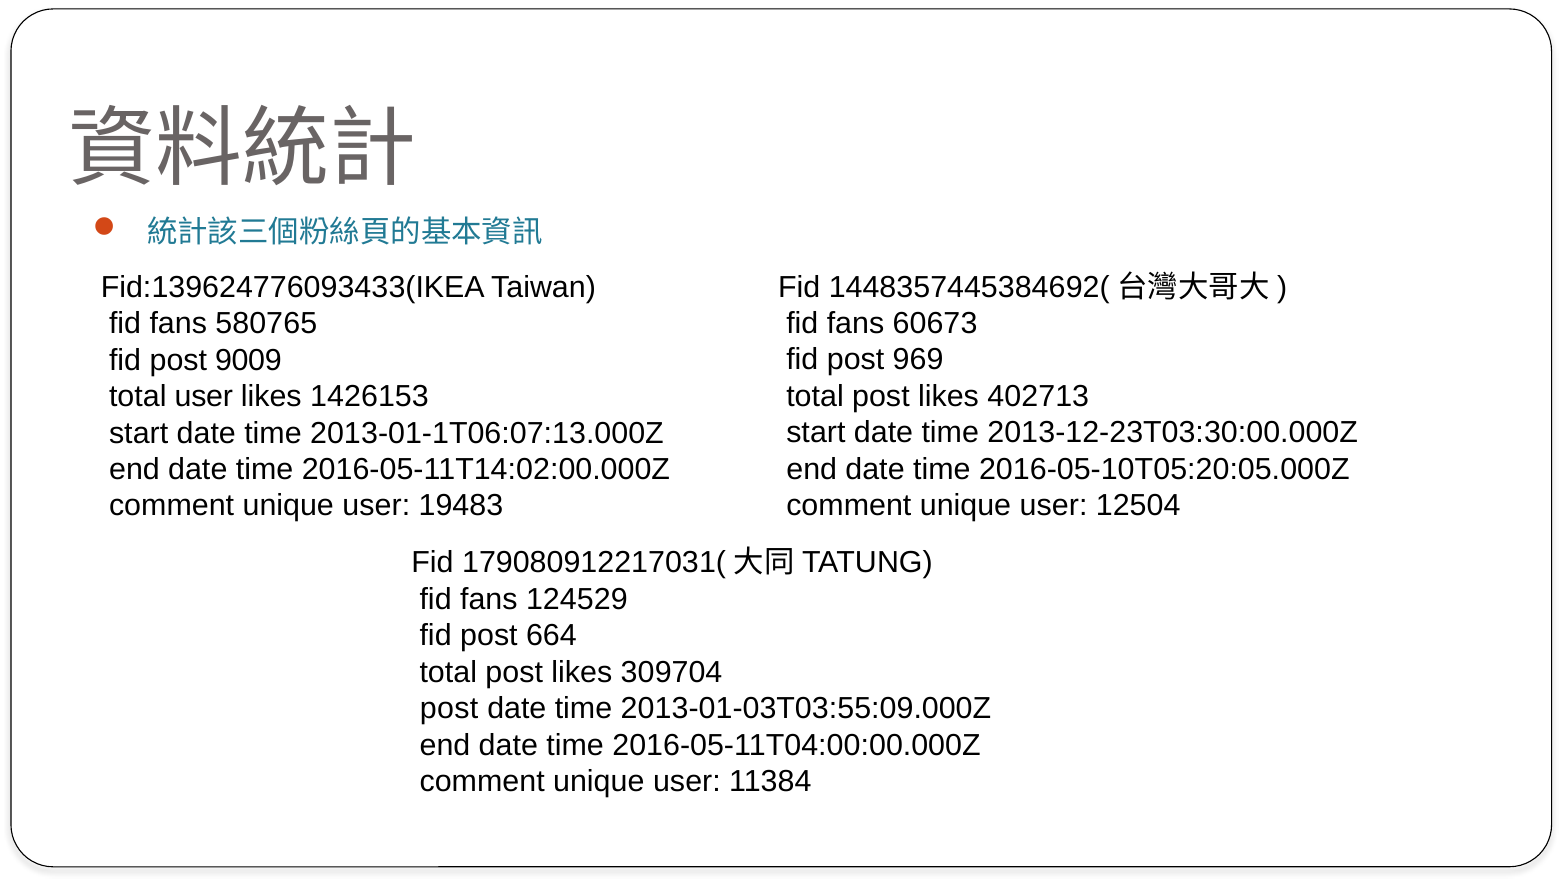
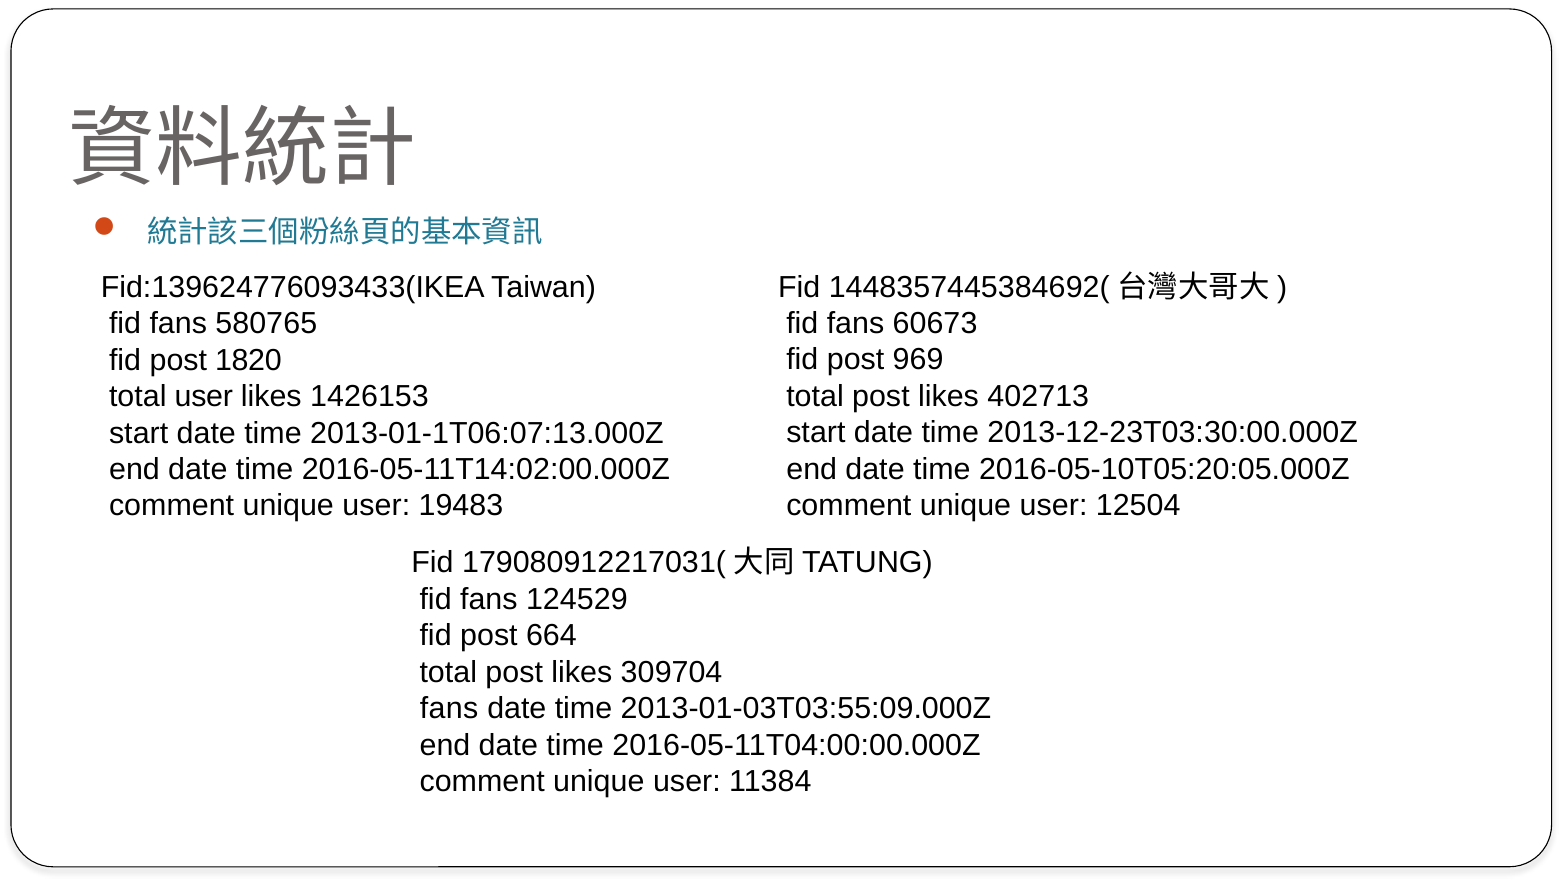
9009: 9009 -> 1820 (248, 360)
post: post -> fans (449, 709)
